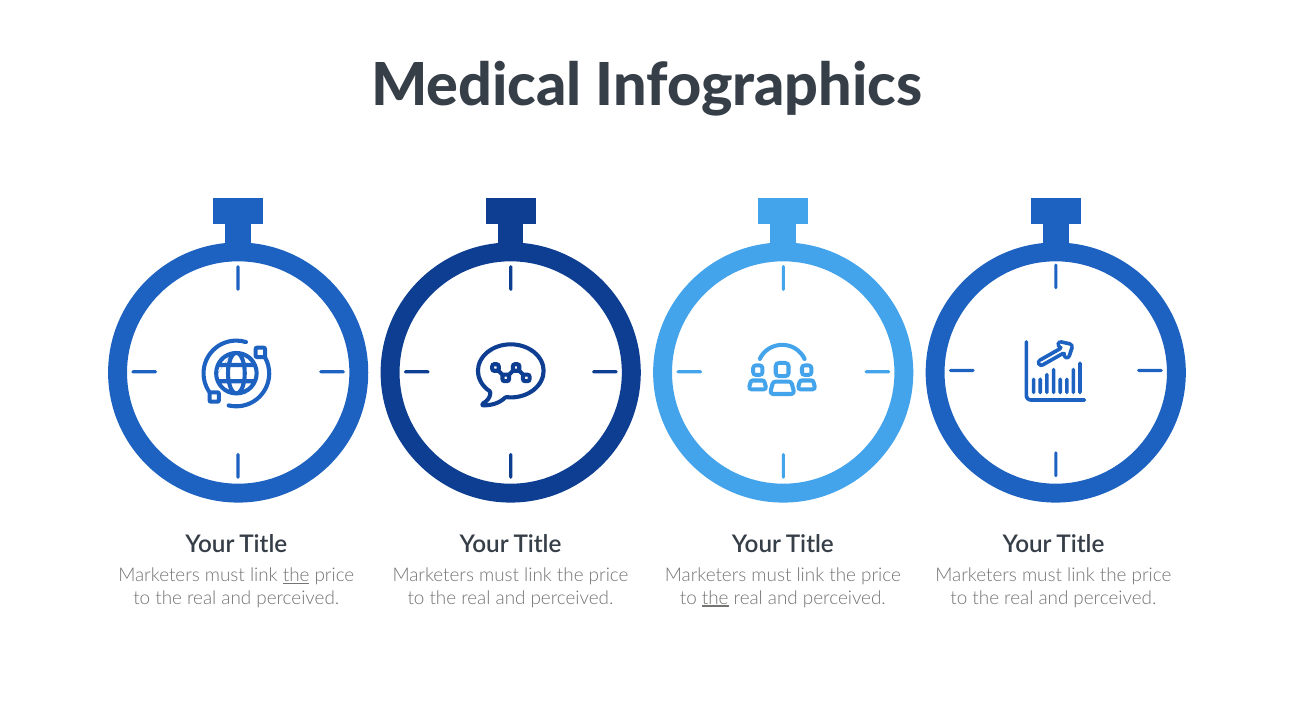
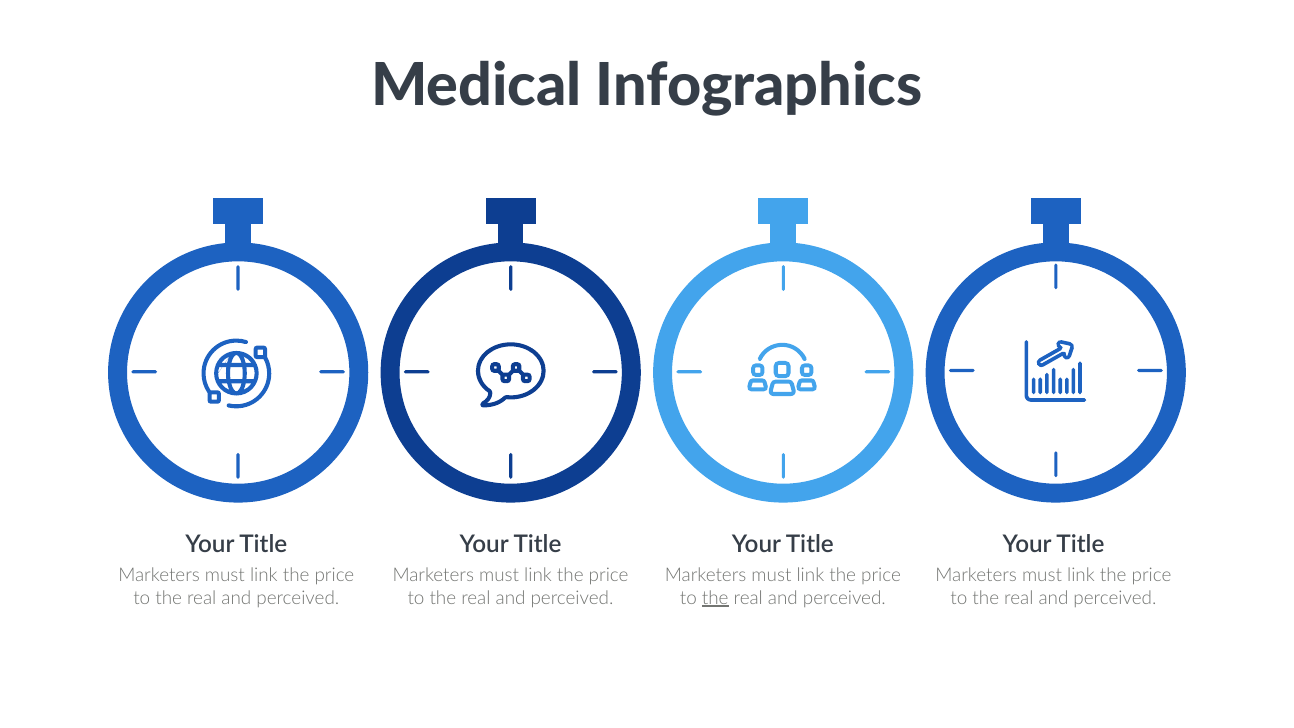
the underline: present -> none (296, 575)
